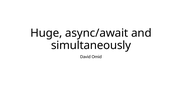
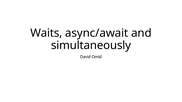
Huge: Huge -> Waits (46, 33)
